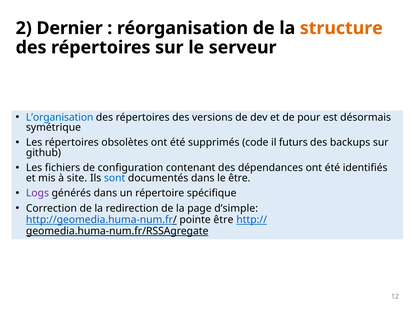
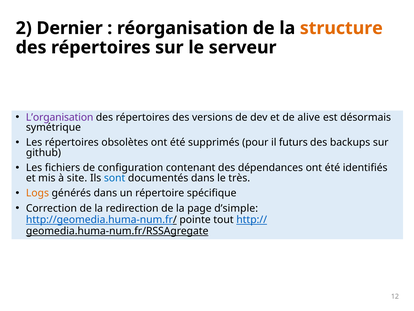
L’organisation colour: blue -> purple (60, 117)
pour: pour -> alive (309, 117)
code: code -> pour (255, 142)
le être: être -> très (239, 178)
Logs colour: purple -> orange (37, 193)
pointe être: être -> tout (223, 219)
